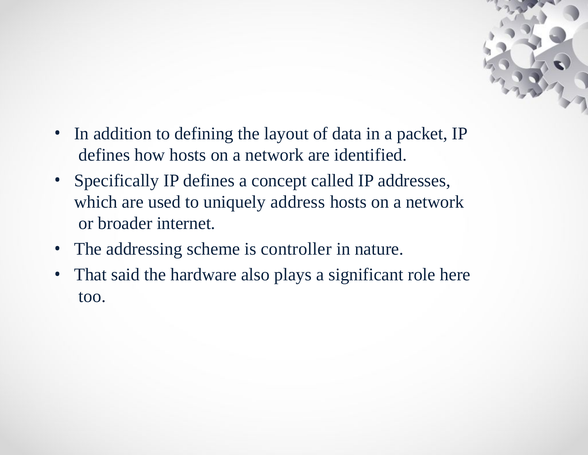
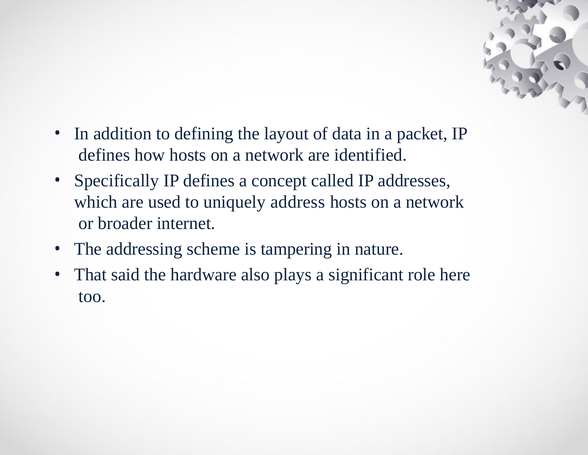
controller: controller -> tampering (296, 249)
